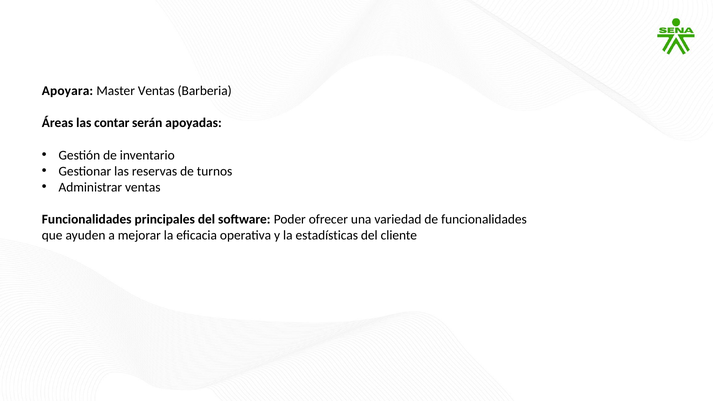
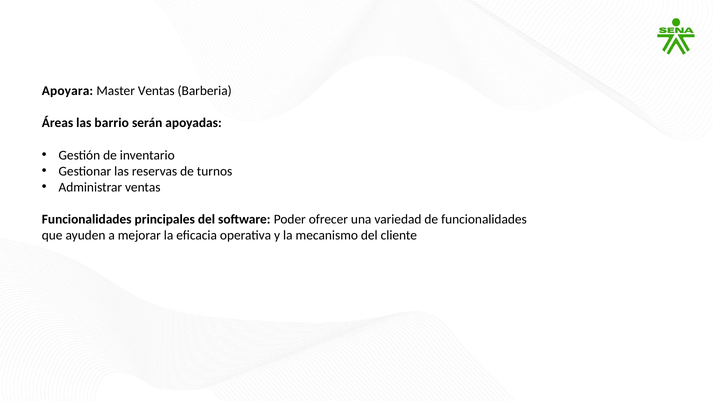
contar: contar -> barrio (112, 123)
estadísticas: estadísticas -> mecanismo (327, 235)
